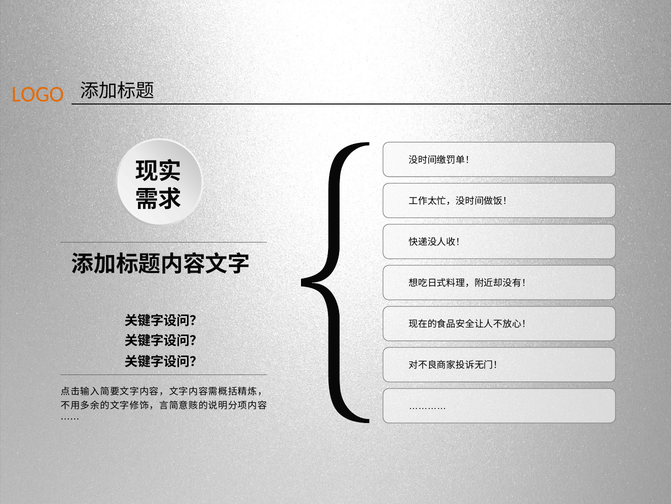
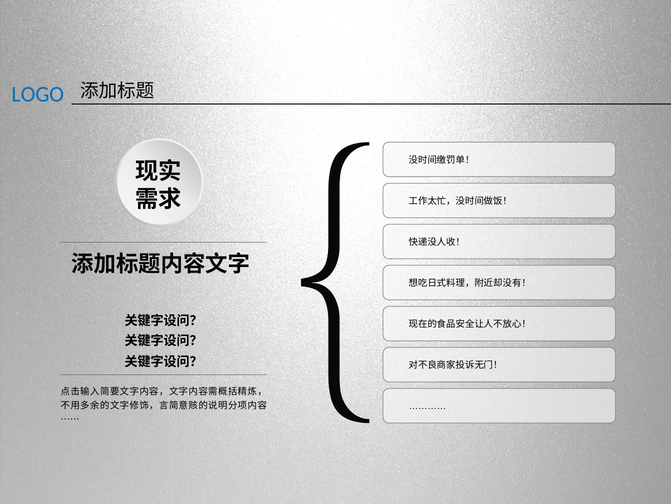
LOGO colour: orange -> blue (38, 94)
